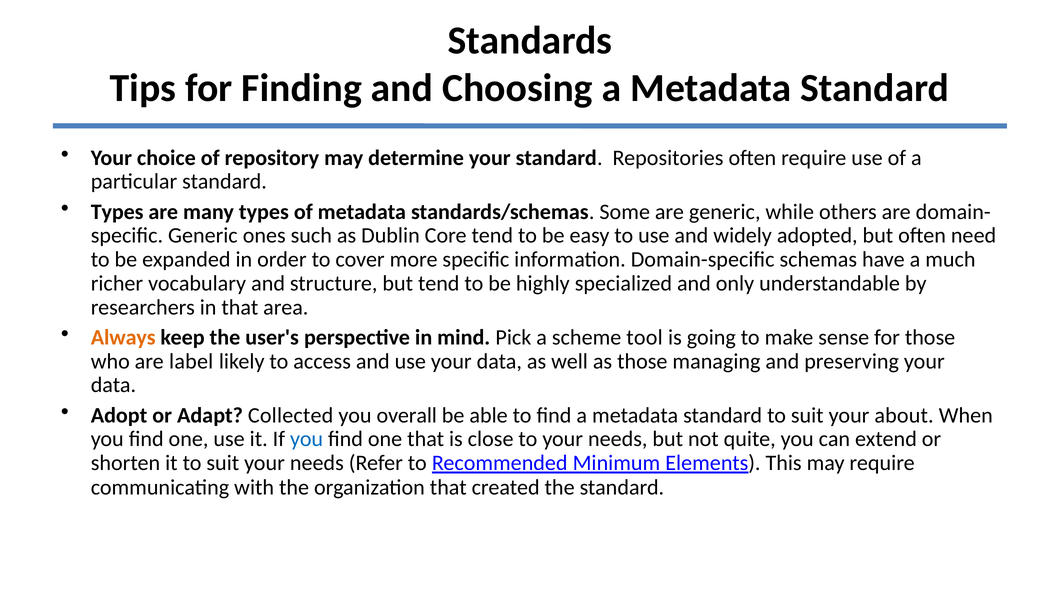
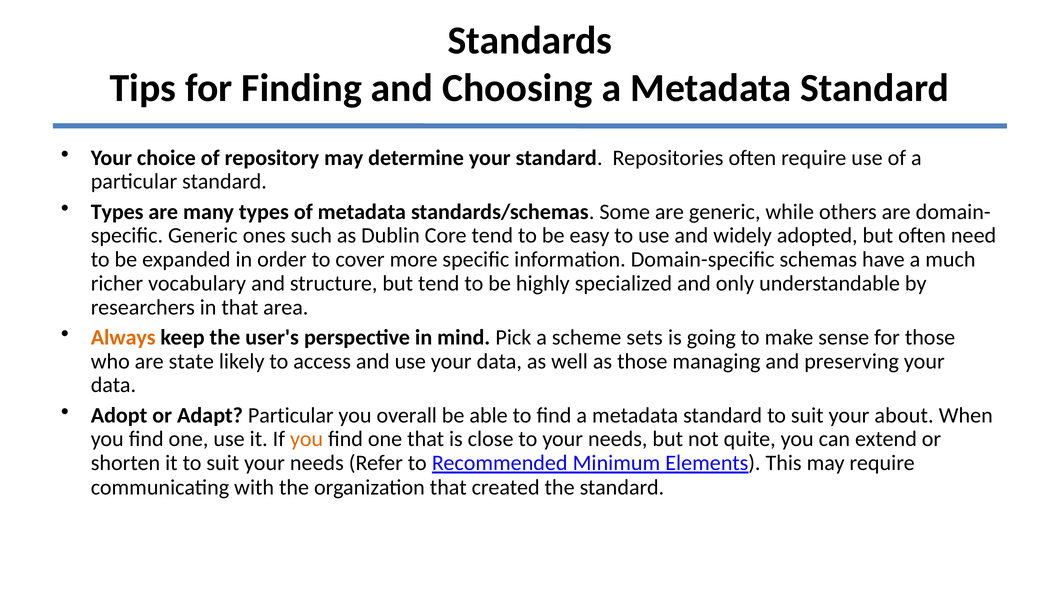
tool: tool -> sets (645, 338)
label: label -> state (191, 361)
Adapt Collected: Collected -> Particular (291, 415)
you colour: blue -> orange (307, 439)
